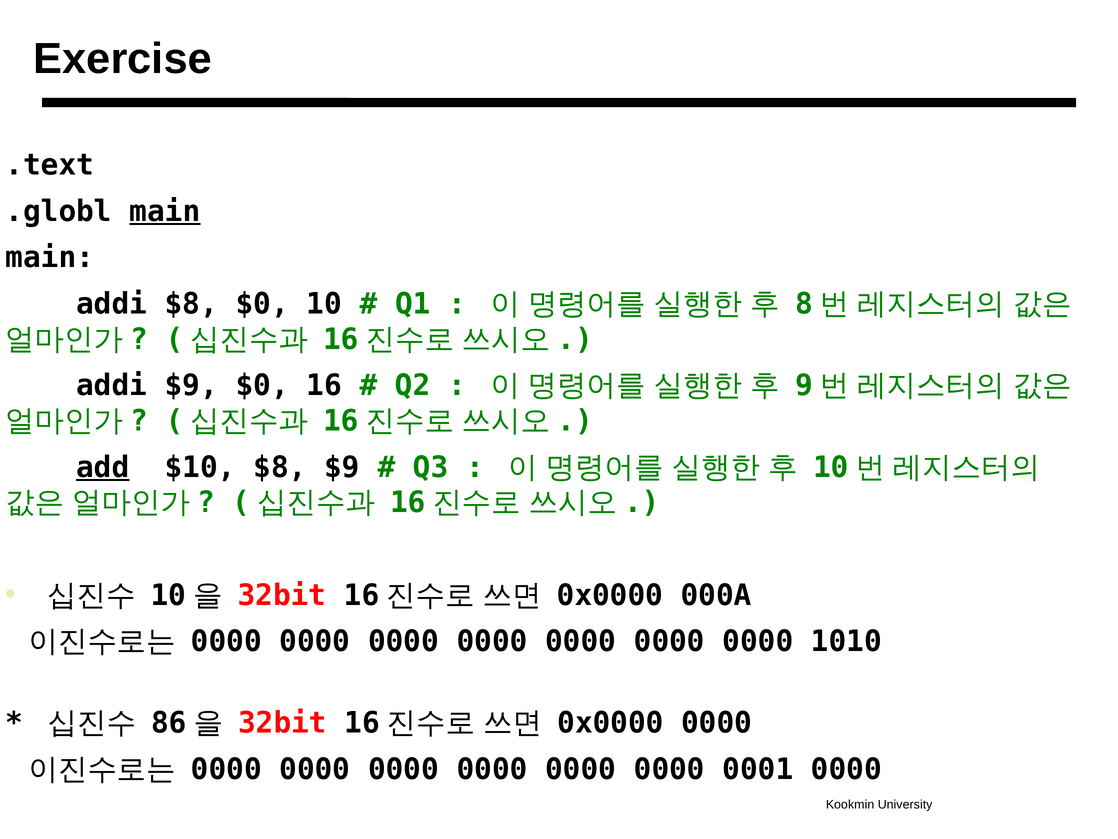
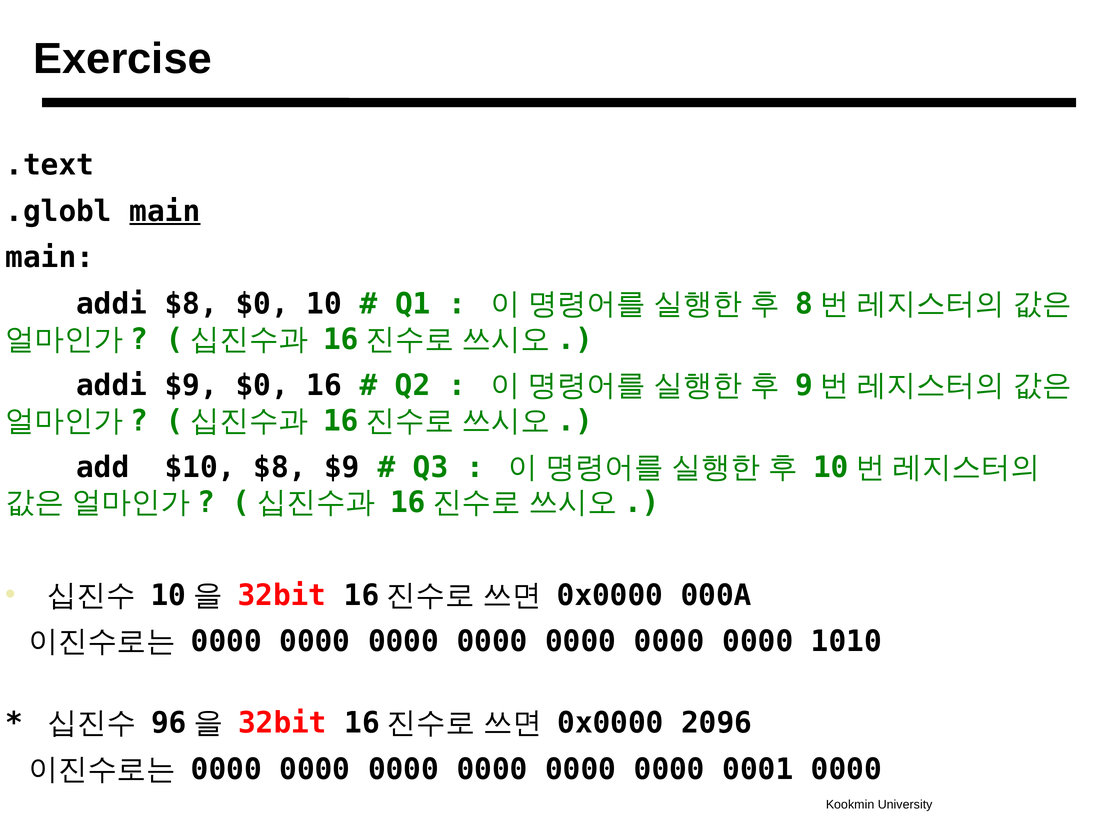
add underline: present -> none (103, 467)
86: 86 -> 96 (169, 723)
0x0000 0000: 0000 -> 2096 (717, 723)
